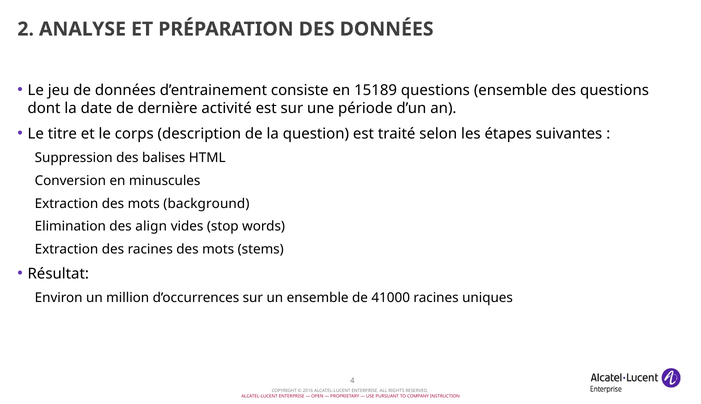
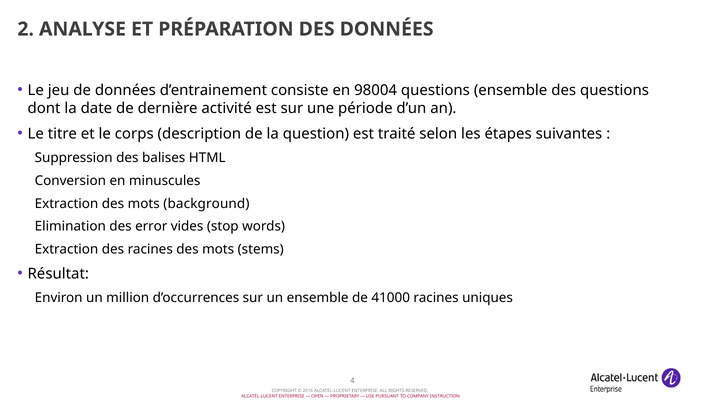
15189: 15189 -> 98004 (376, 90)
align: align -> error (151, 227)
